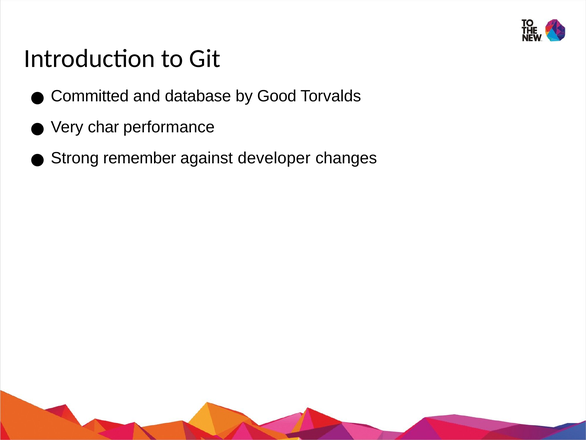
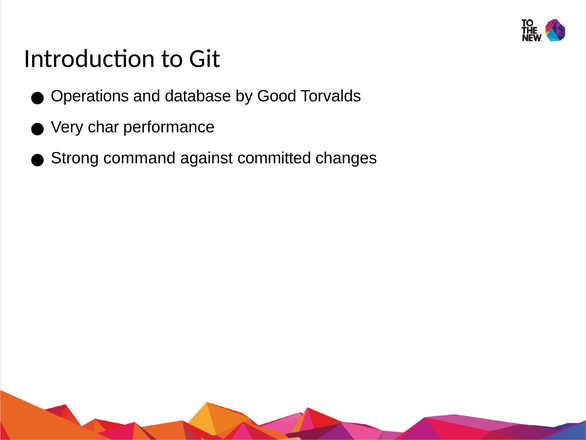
Committed: Committed -> Operations (90, 96)
remember: remember -> command (139, 158)
developer: developer -> committed (274, 158)
